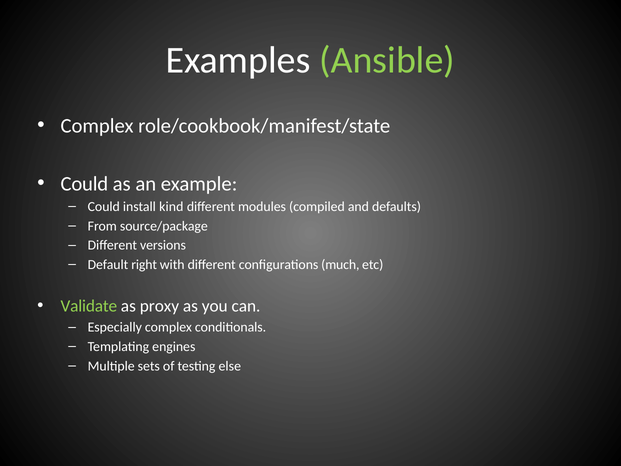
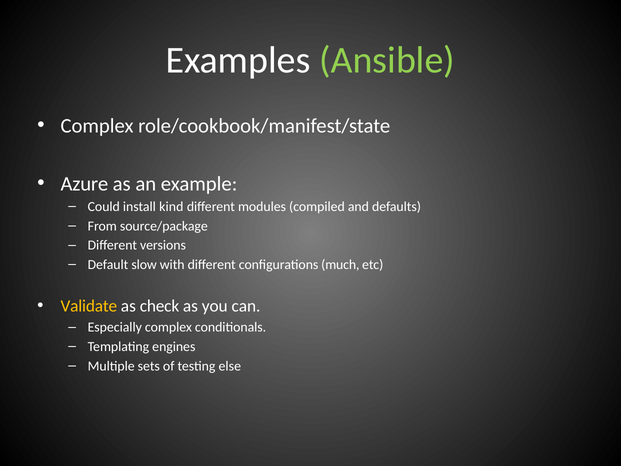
Could: Could -> Azure (84, 184)
right: right -> slow (144, 264)
Validate colour: light green -> yellow (89, 306)
proxy: proxy -> check (160, 306)
